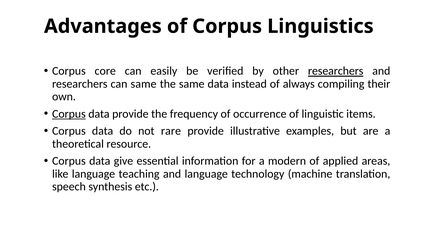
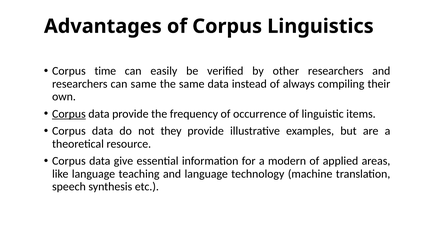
core: core -> time (105, 71)
researchers underline: present -> none (336, 71)
rare: rare -> they (171, 131)
